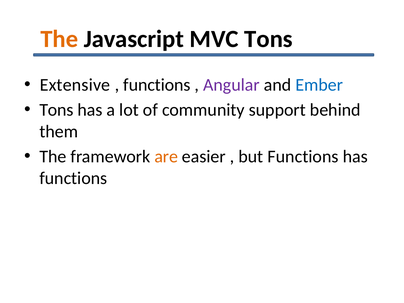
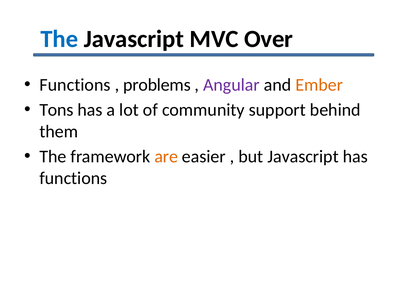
The colour: orange -> blue (59, 39)
MVC Tons: Tons -> Over (269, 39)
Extensive: Extensive -> Functions (75, 85)
functions: functions -> problems (157, 85)
Ember colour: blue -> orange (319, 85)
but Functions: Functions -> Javascript (303, 157)
